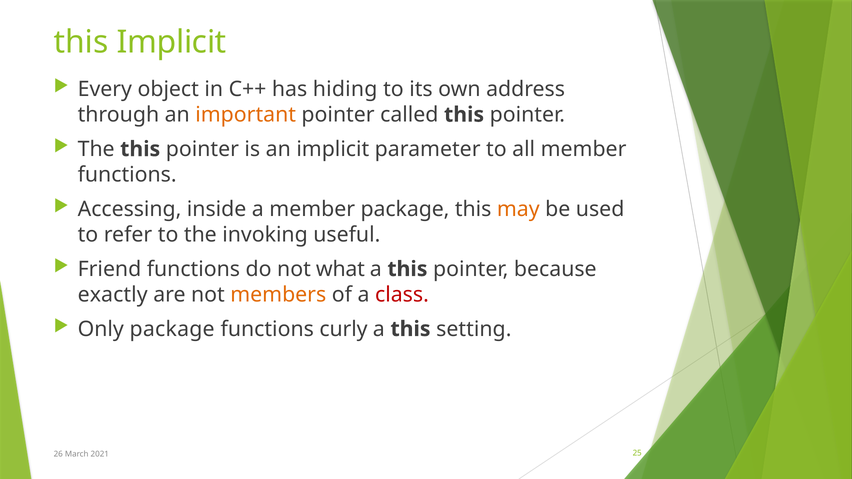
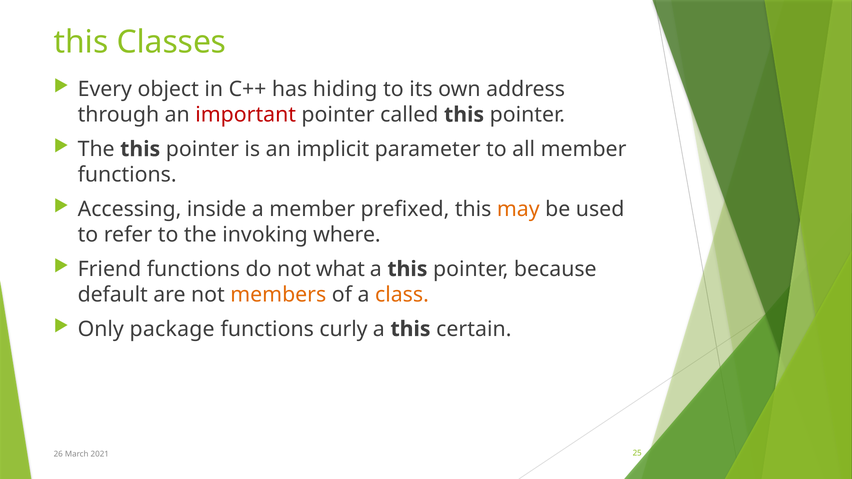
this Implicit: Implicit -> Classes (172, 42)
important colour: orange -> red (246, 115)
member package: package -> prefixed (405, 209)
useful: useful -> where (347, 235)
exactly: exactly -> default (113, 295)
class colour: red -> orange (402, 295)
setting: setting -> certain (474, 329)
